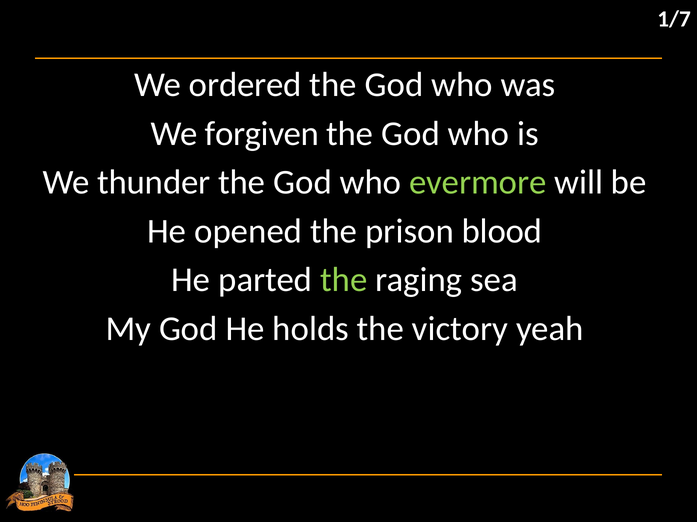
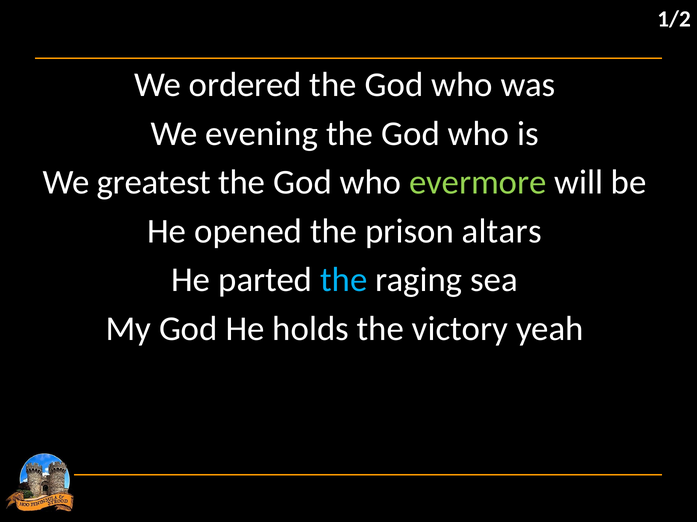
1/7: 1/7 -> 1/2 (674, 19)
forgiven: forgiven -> evening (262, 134)
thunder: thunder -> greatest (154, 183)
blood: blood -> altars (502, 231)
the colour: light green -> light blue (344, 280)
